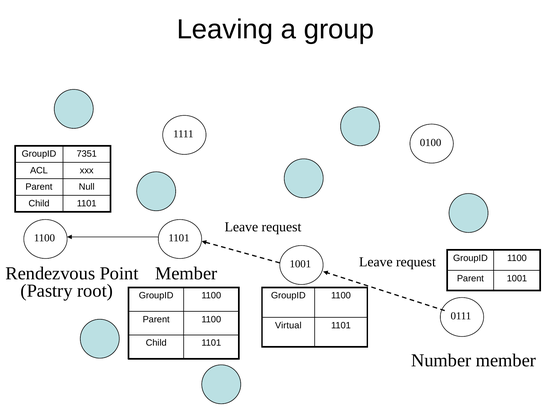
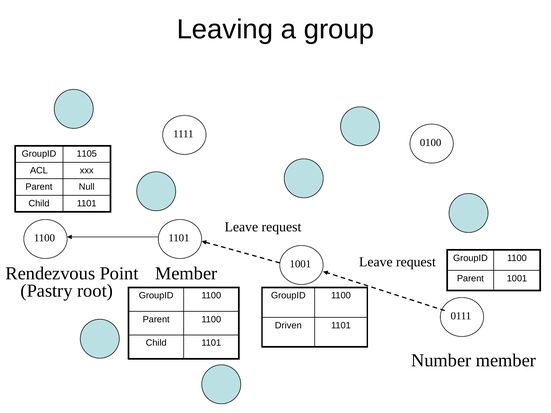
7351: 7351 -> 1105 (87, 154)
Virtual: Virtual -> Driven (288, 326)
